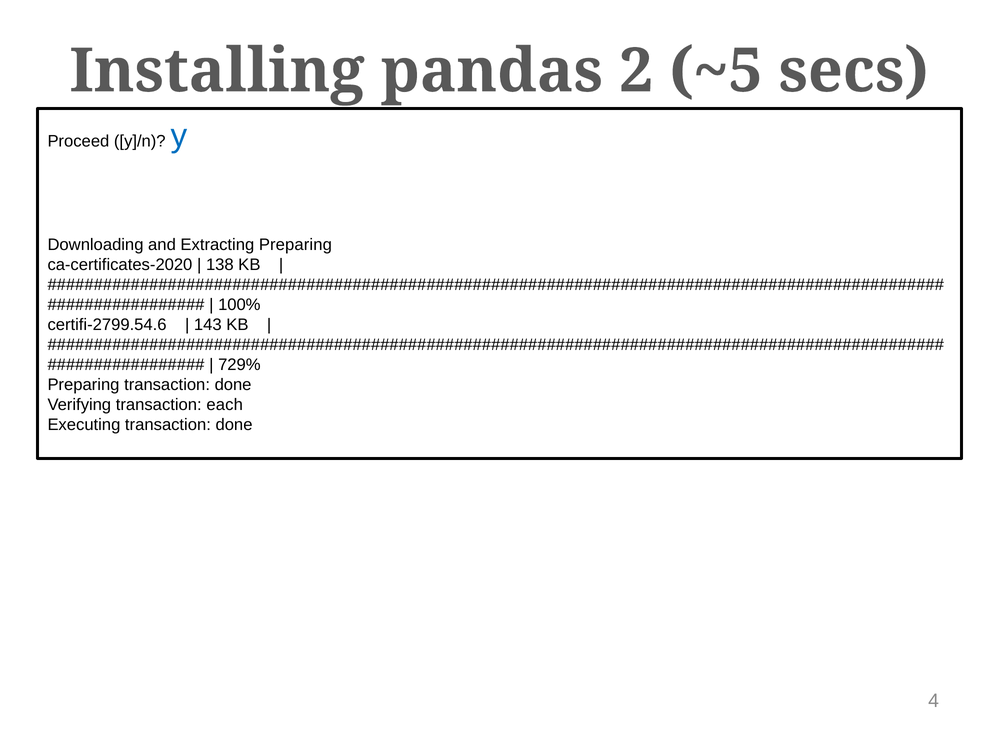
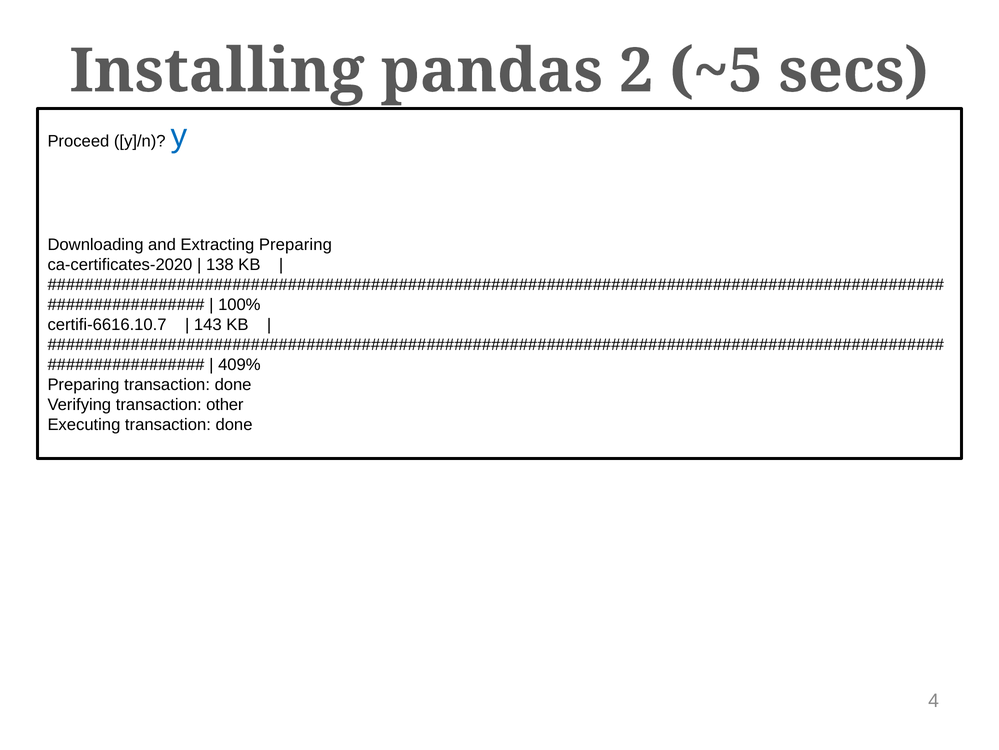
certifi-2799.54.6: certifi-2799.54.6 -> certifi-6616.10.7 (107, 324)
729%: 729% -> 409% (239, 364)
each: each -> other (225, 404)
